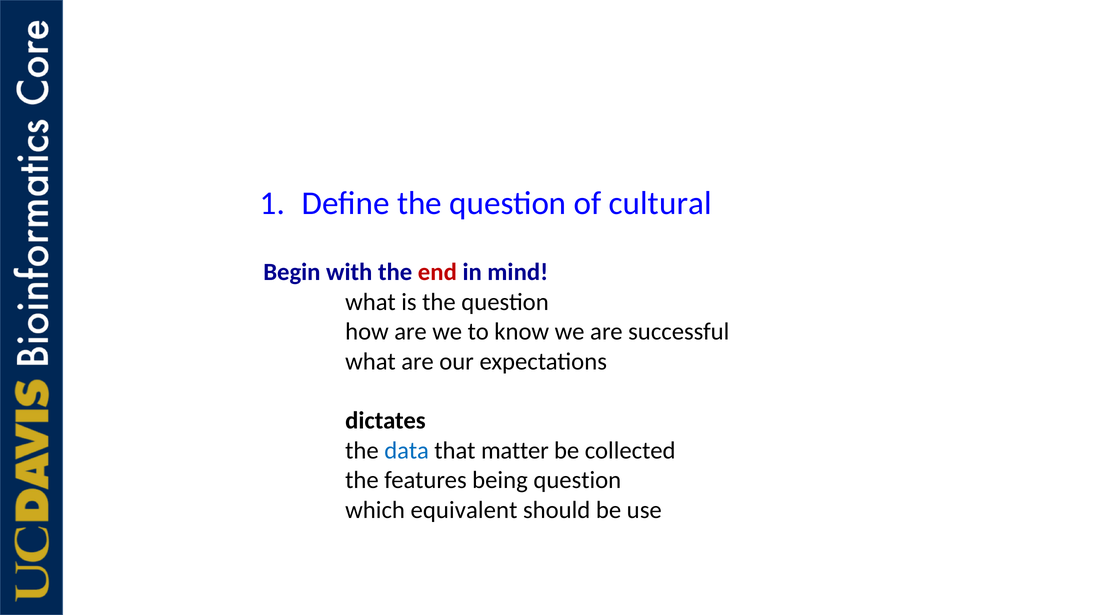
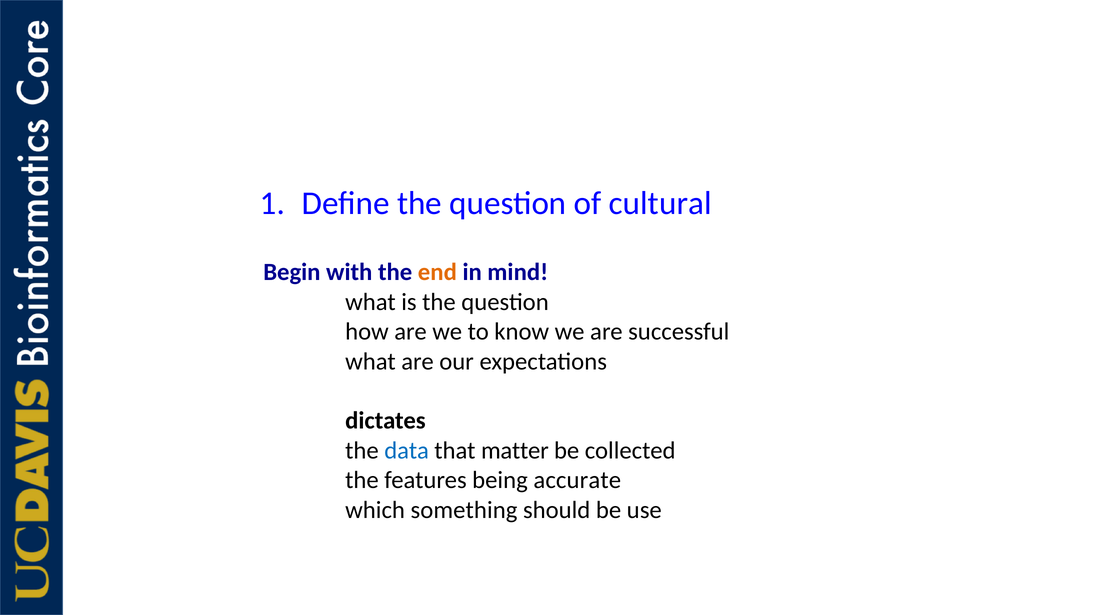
end colour: red -> orange (437, 272)
being question: question -> accurate (577, 480)
equivalent: equivalent -> something (464, 510)
